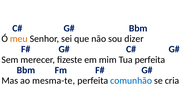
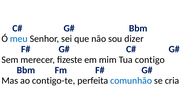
meu colour: orange -> blue (19, 39)
Tua perfeita: perfeita -> contigo (150, 59)
mesma-te: mesma-te -> contigo-te (54, 80)
